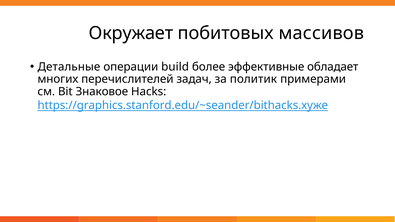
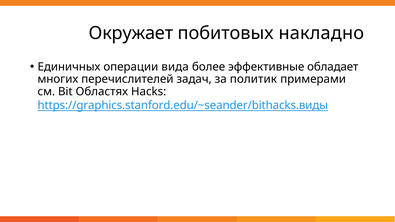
массивов: массивов -> накладно (321, 33)
Детальные: Детальные -> Единичных (69, 67)
build: build -> вида (175, 67)
Знаковое: Знаковое -> Областях (102, 92)
https://graphics.stanford.edu/~seander/bithacks.хуже: https://graphics.stanford.edu/~seander/bithacks.хуже -> https://graphics.stanford.edu/~seander/bithacks.виды (183, 105)
